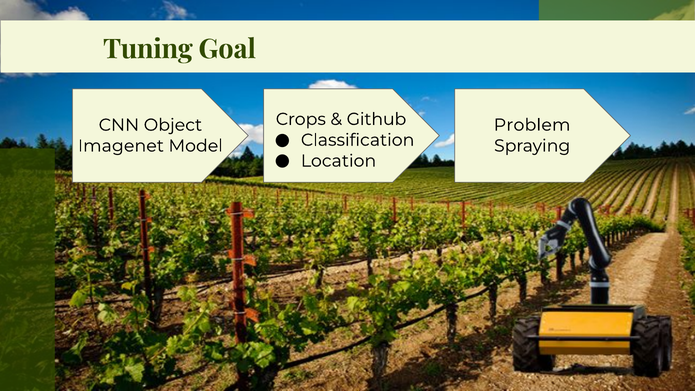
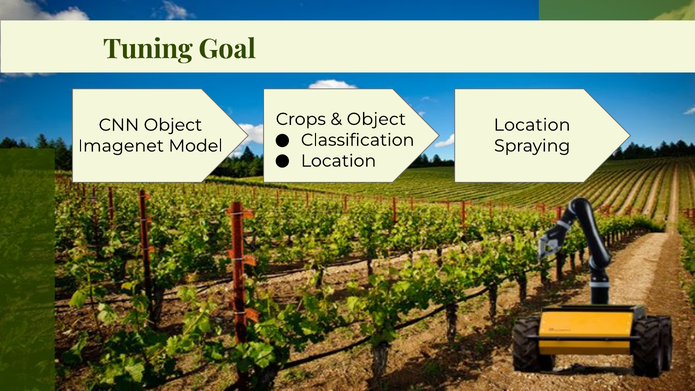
Github: Github -> Object (376, 119)
Problem: Problem -> Location (532, 125)
